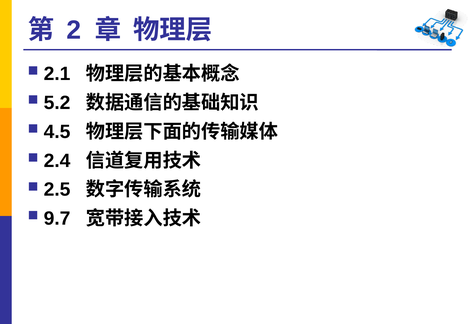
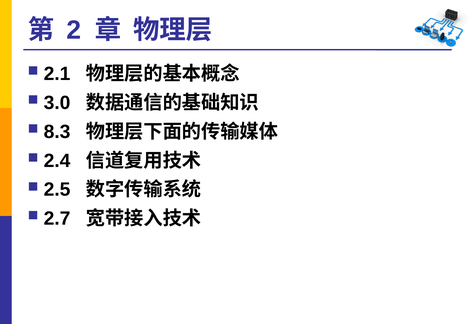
5.2: 5.2 -> 3.0 (57, 103)
4.5: 4.5 -> 8.3 (57, 132)
9.7: 9.7 -> 2.7 (57, 219)
